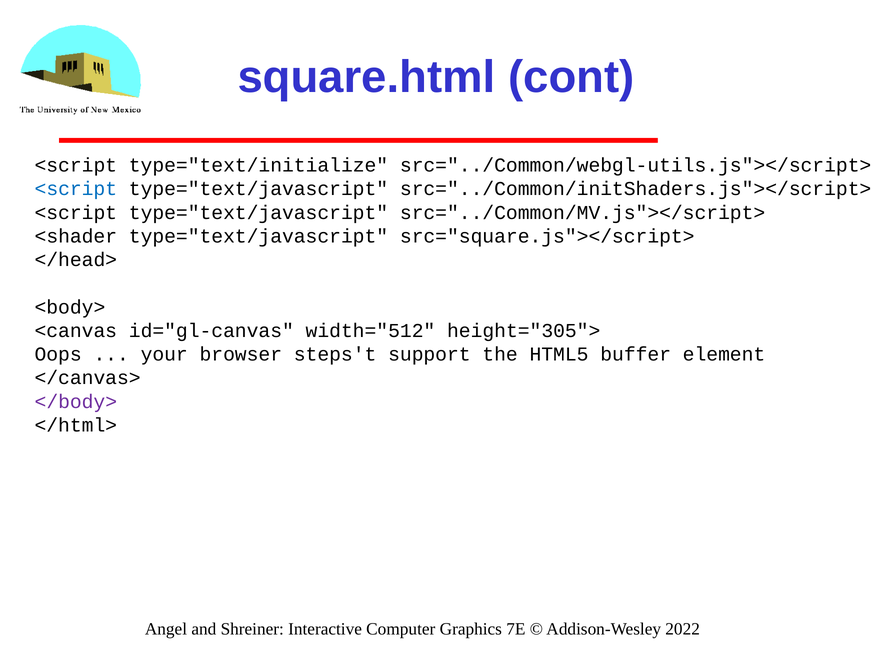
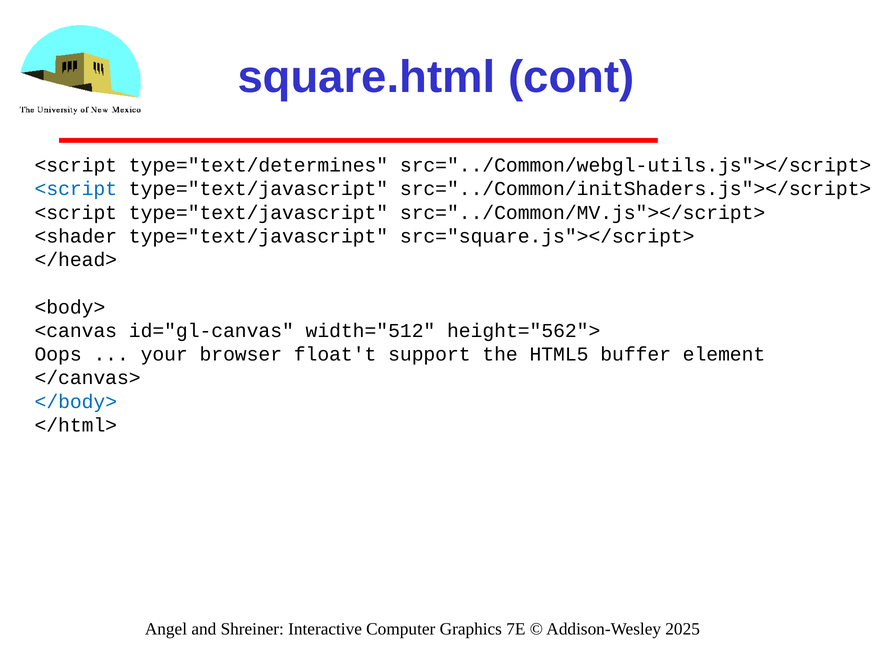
type="text/initialize: type="text/initialize -> type="text/determines (259, 165)
height="305">: height="305"> -> height="562"> (524, 331)
steps't: steps't -> float't (335, 354)
</body> colour: purple -> blue (76, 402)
2022: 2022 -> 2025 (683, 629)
